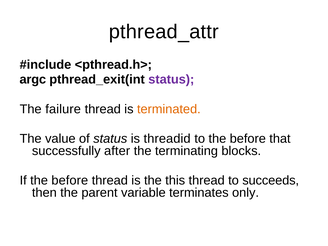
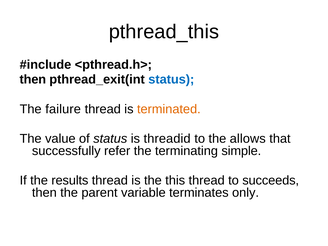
pthread_attr: pthread_attr -> pthread_this (164, 32)
argc: argc -> then (33, 79)
status colour: purple -> blue (171, 79)
to the before: before -> allows (248, 139)
after: after -> refer (117, 151)
blocks: blocks -> simple (241, 151)
If the before: before -> results (70, 181)
